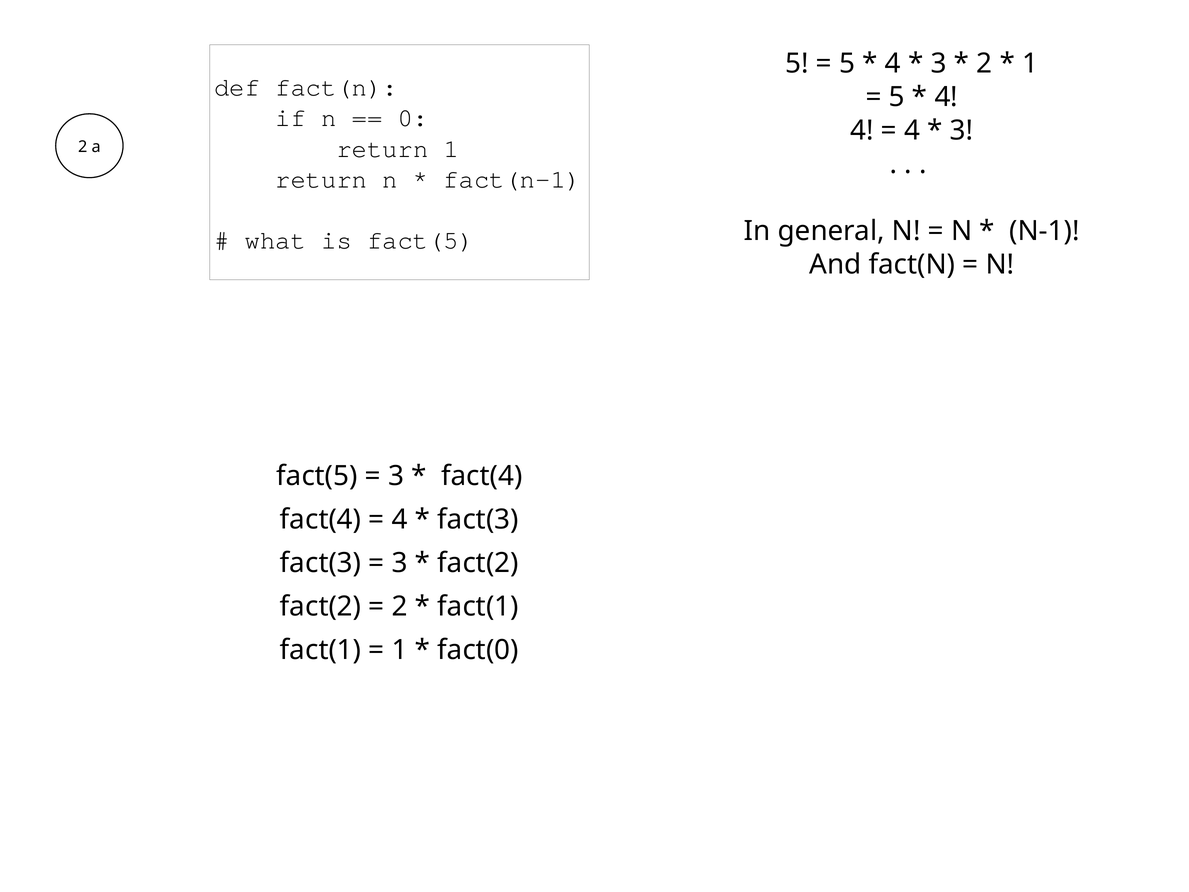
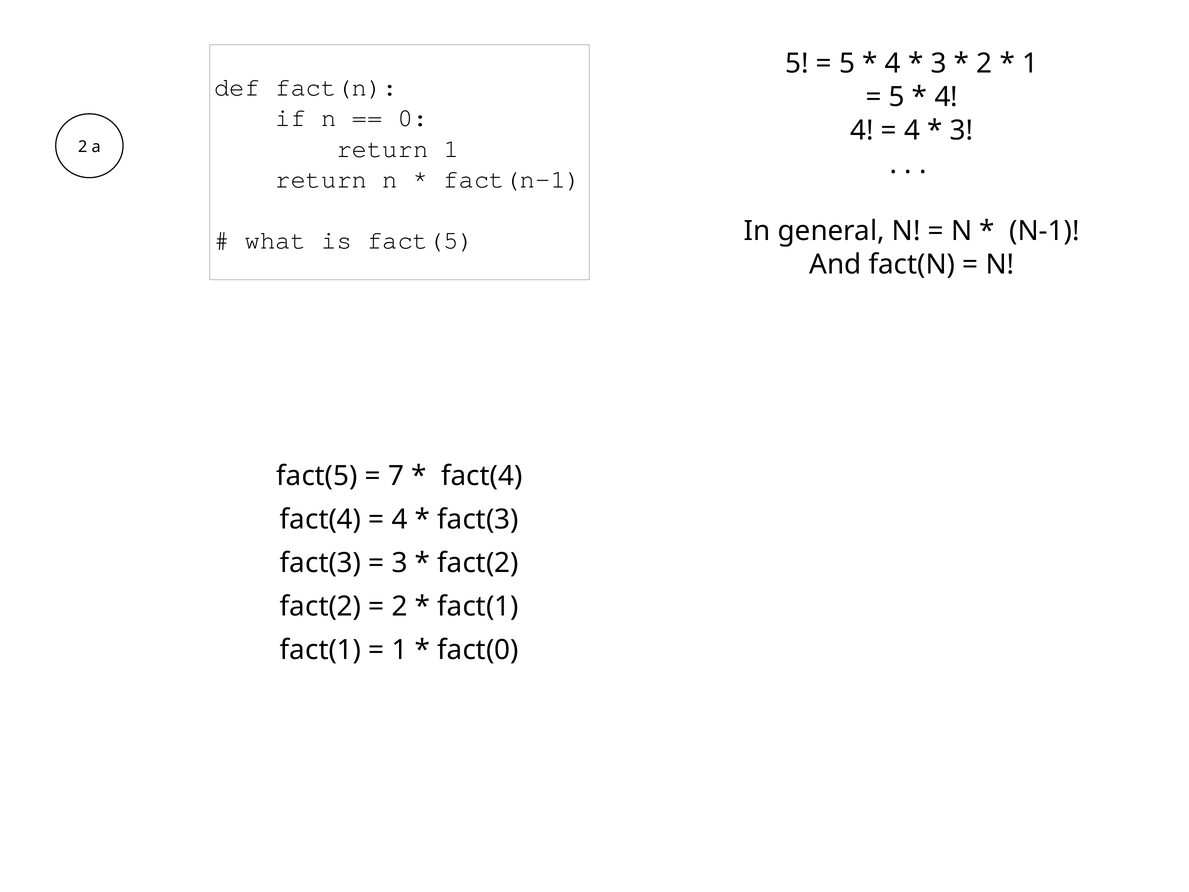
3: 3 -> 7 (396, 476)
